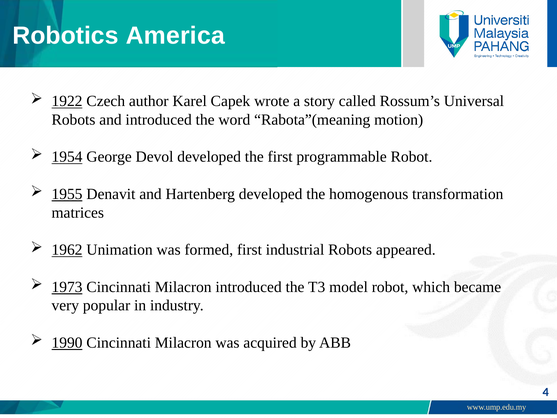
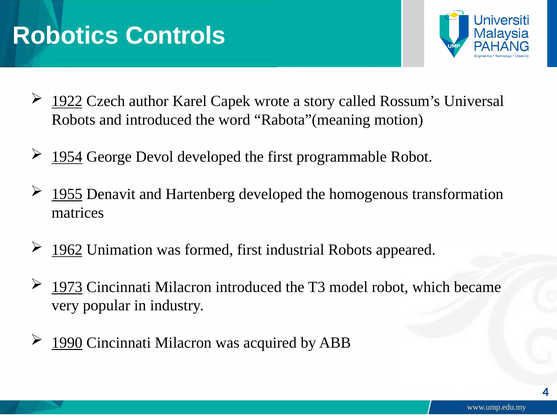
America: America -> Controls (175, 36)
